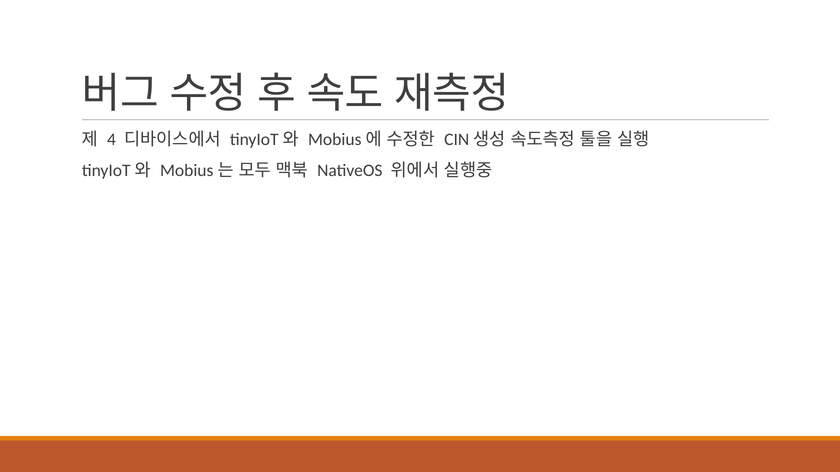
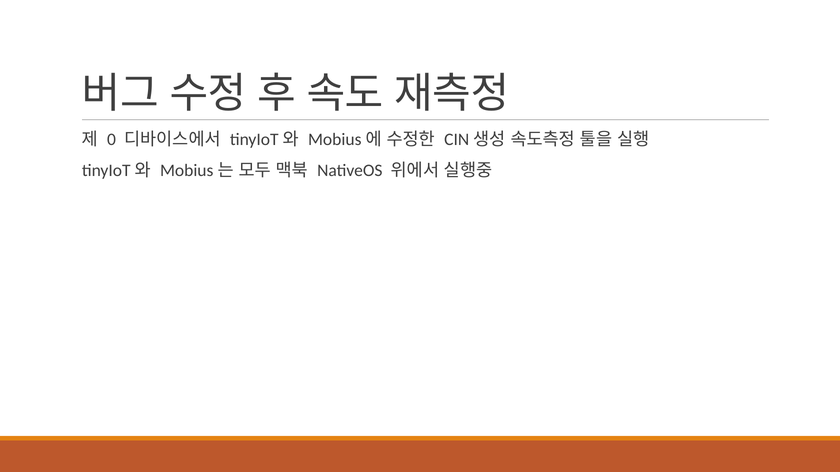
4: 4 -> 0 (112, 140)
